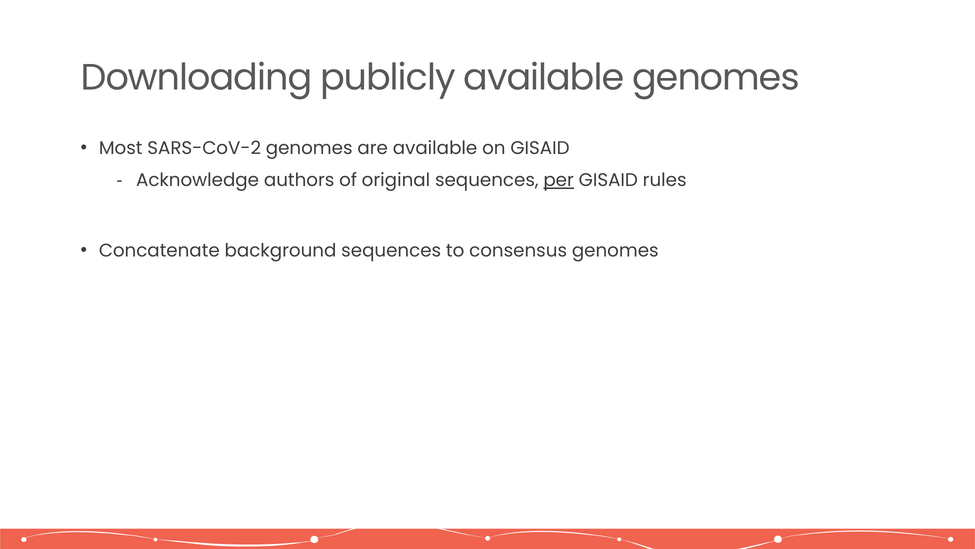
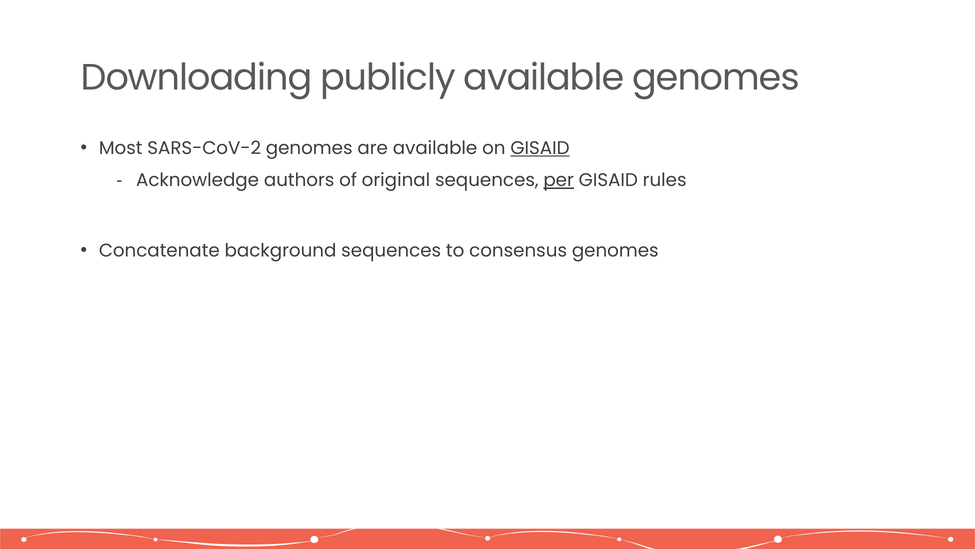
GISAID underline: none -> present (540, 148)
